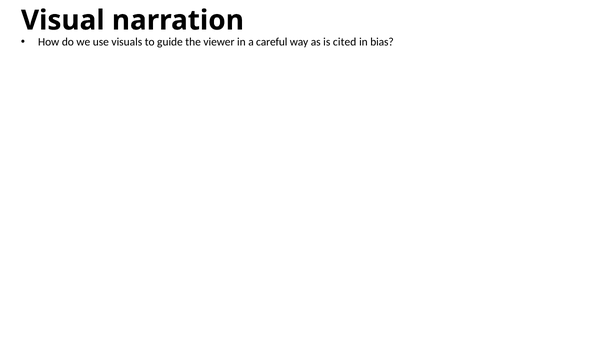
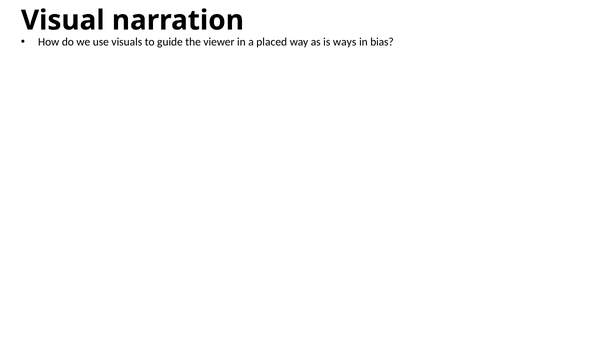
careful: careful -> placed (272, 42)
cited: cited -> ways (345, 42)
